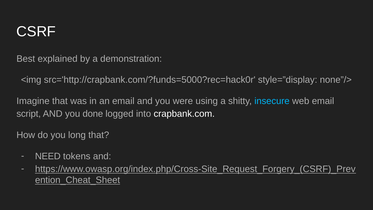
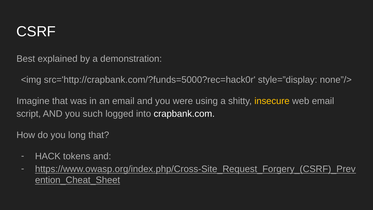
insecure colour: light blue -> yellow (272, 101)
done: done -> such (93, 114)
NEED: NEED -> HACK (48, 156)
